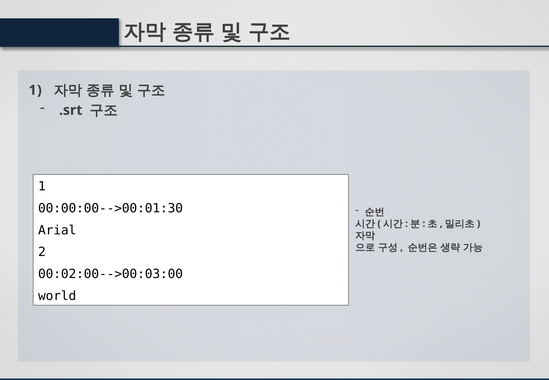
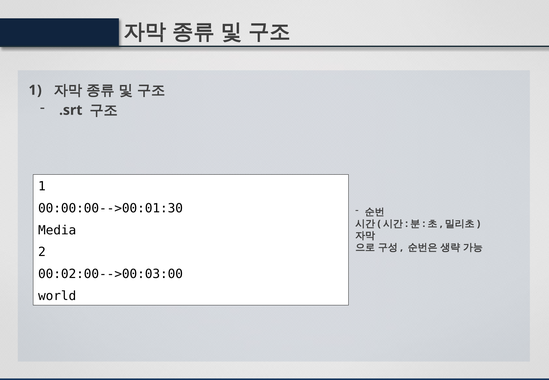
Arial: Arial -> Media (57, 230)
